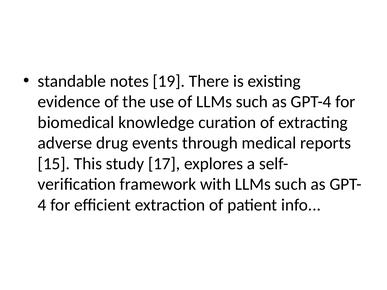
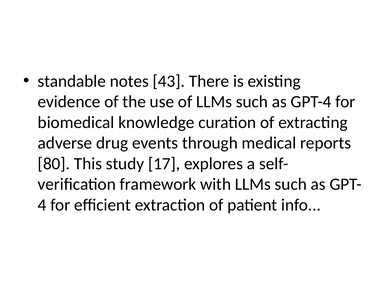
19: 19 -> 43 (169, 81)
15: 15 -> 80 (54, 164)
